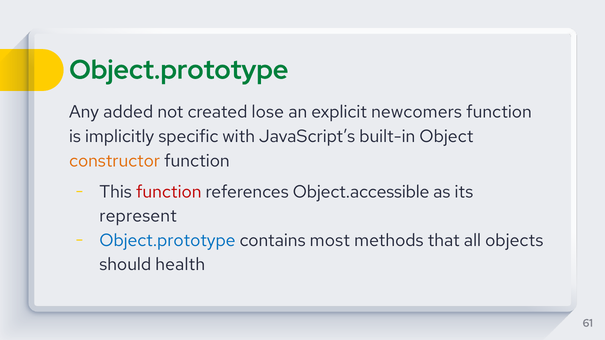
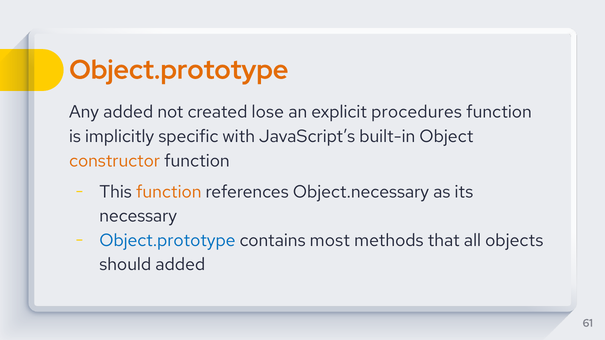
Object.prototype colour: green -> orange (179, 70)
newcomers: newcomers -> procedures (417, 112)
function colour: red -> orange (169, 192)
Object.accessible: Object.accessible -> Object.necessary (361, 192)
represent: represent -> necessary (138, 216)
should health: health -> added (180, 265)
